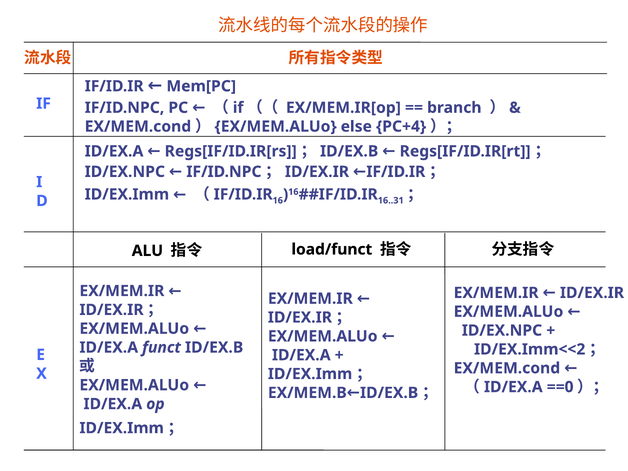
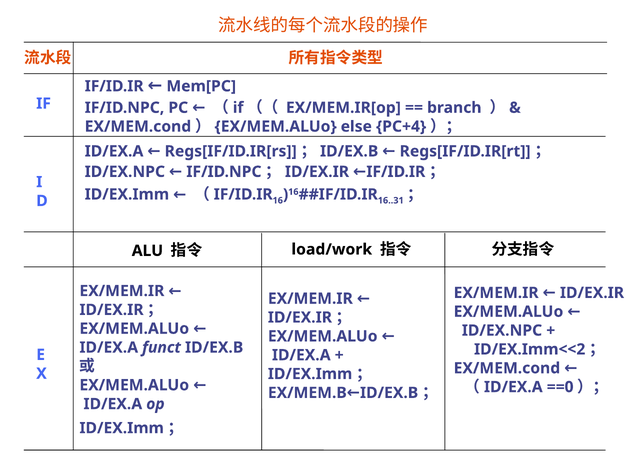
load/funct: load/funct -> load/work (332, 249)
